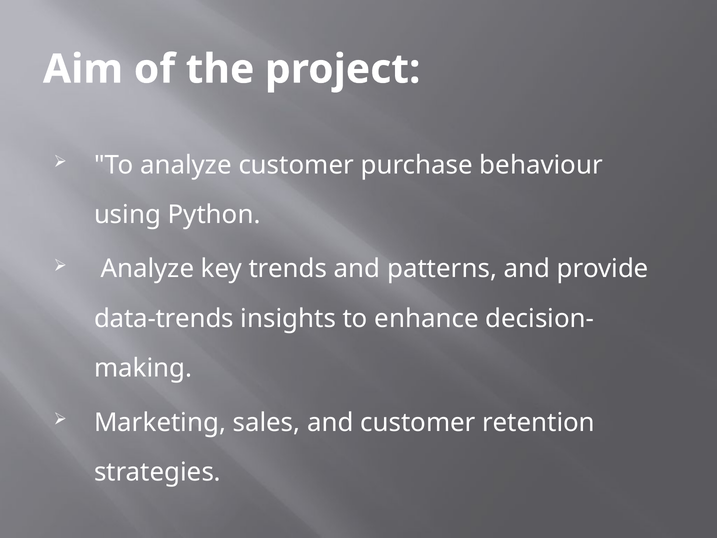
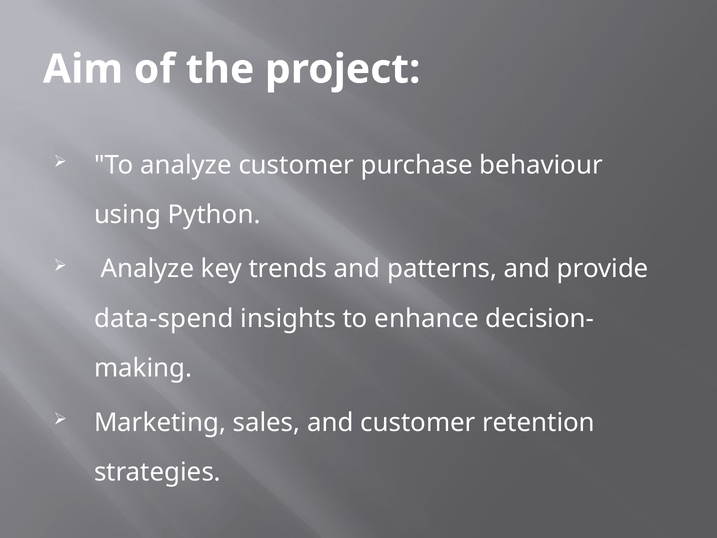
data-trends: data-trends -> data-spend (164, 318)
